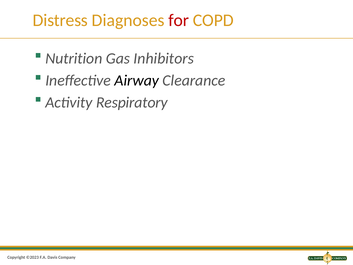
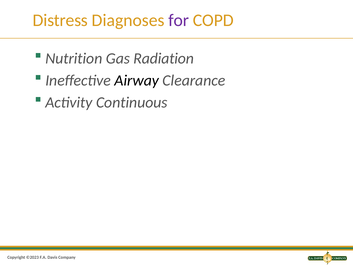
for colour: red -> purple (179, 20)
Inhibitors: Inhibitors -> Radiation (164, 58)
Respiratory: Respiratory -> Continuous (132, 102)
